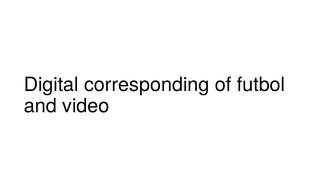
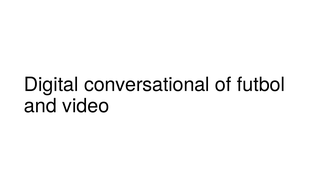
corresponding: corresponding -> conversational (147, 85)
